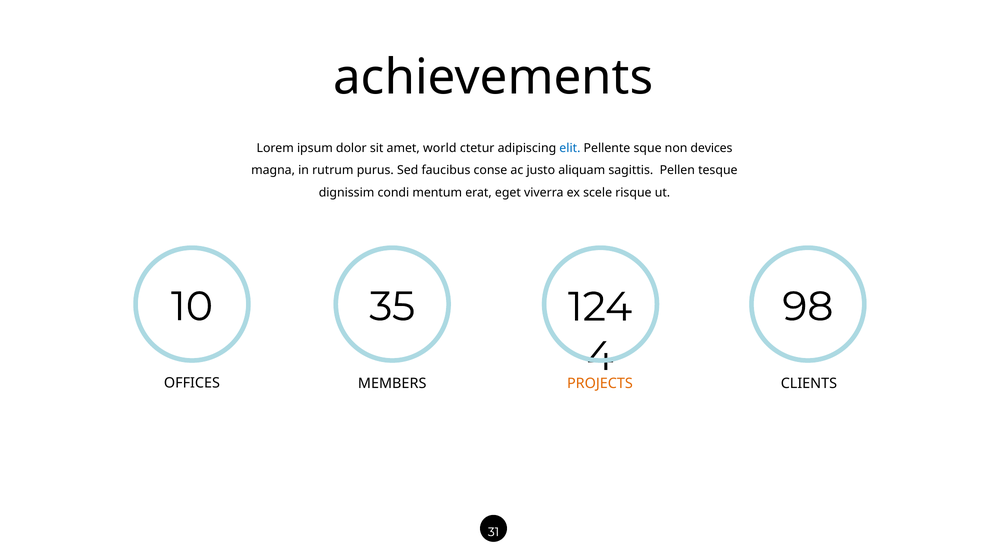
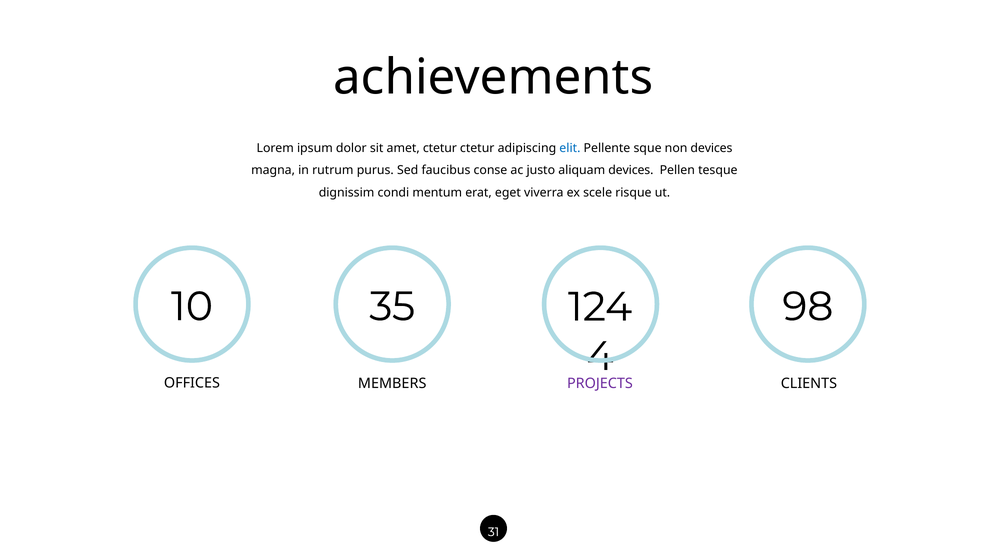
amet world: world -> ctetur (440, 148)
aliquam sagittis: sagittis -> devices (631, 170)
PROJECTS colour: orange -> purple (600, 383)
